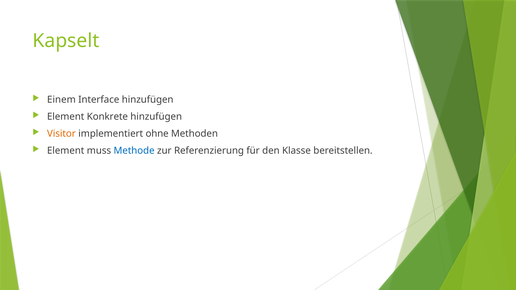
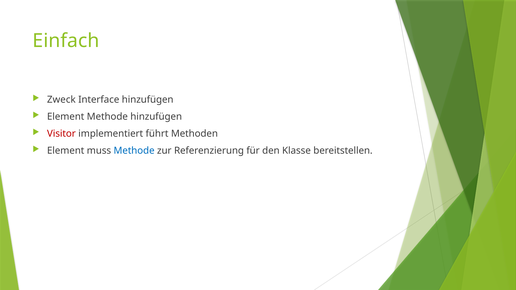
Kapselt: Kapselt -> Einfach (66, 41)
Einem: Einem -> Zweck (61, 100)
Element Konkrete: Konkrete -> Methode (107, 117)
Visitor colour: orange -> red (61, 134)
ohne: ohne -> führt (157, 134)
